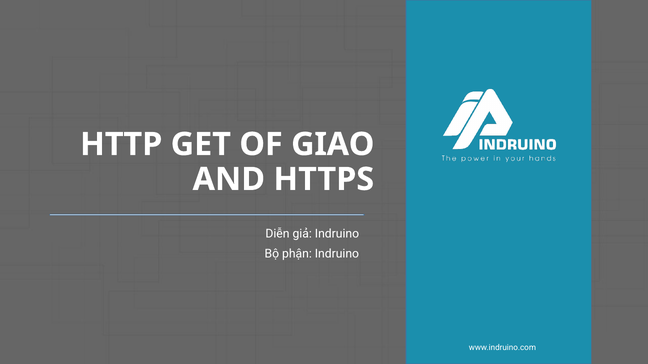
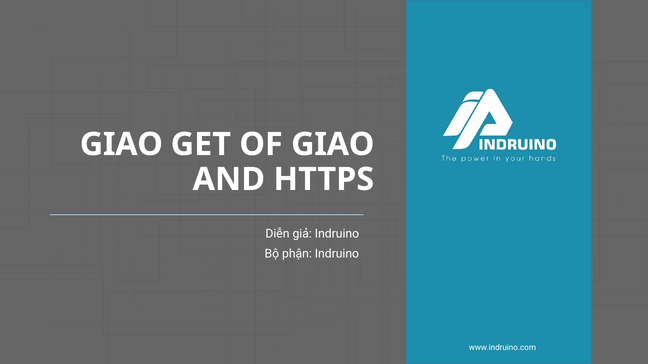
HTTP: HTTP -> GIAO (121, 145)
